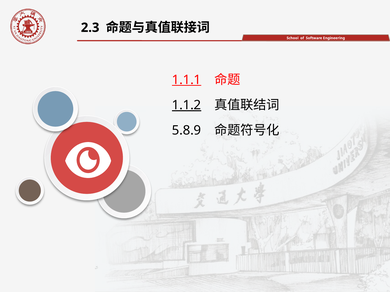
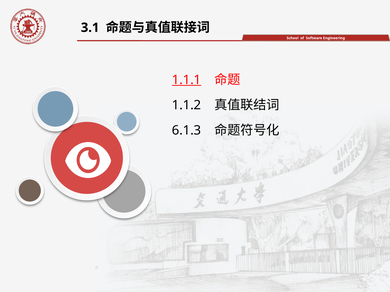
2.3: 2.3 -> 3.1 (90, 28)
1.1.2 underline: present -> none (187, 105)
5.8.9: 5.8.9 -> 6.1.3 (187, 131)
